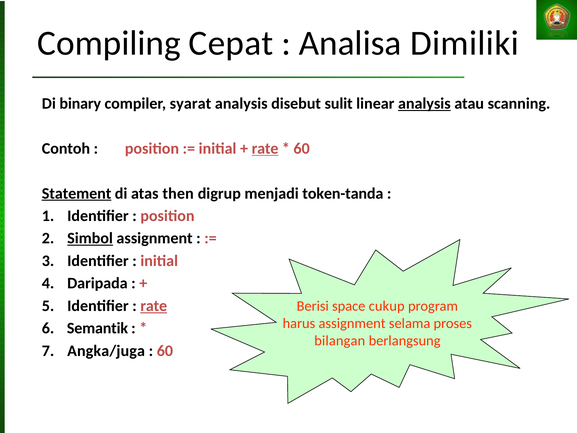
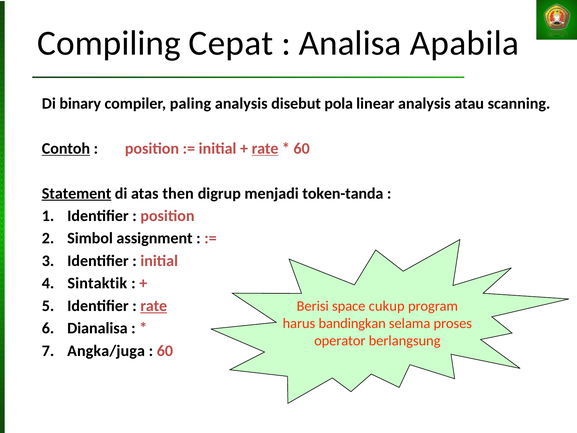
Dimiliki: Dimiliki -> Apabila (464, 43)
syarat: syarat -> paling (190, 103)
sulit: sulit -> pola (339, 103)
analysis underline: present -> none (424, 103)
Contoh underline: none -> present (66, 148)
Simbol underline: present -> none (90, 238)
Daripada: Daripada -> Sintaktik (97, 283)
harus assignment: assignment -> bandingkan (352, 323)
Semantik: Semantik -> Dianalisa (97, 328)
bilangan: bilangan -> operator (340, 340)
